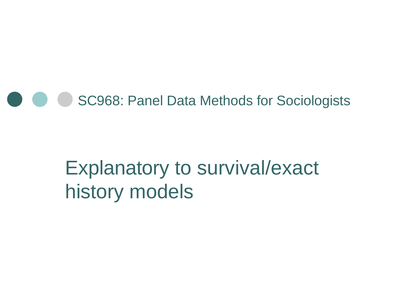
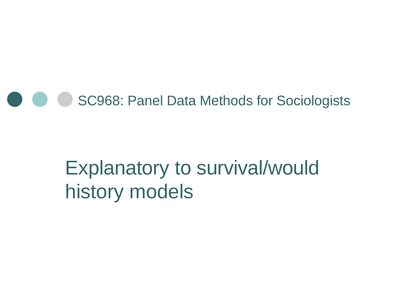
survival/exact: survival/exact -> survival/would (258, 168)
